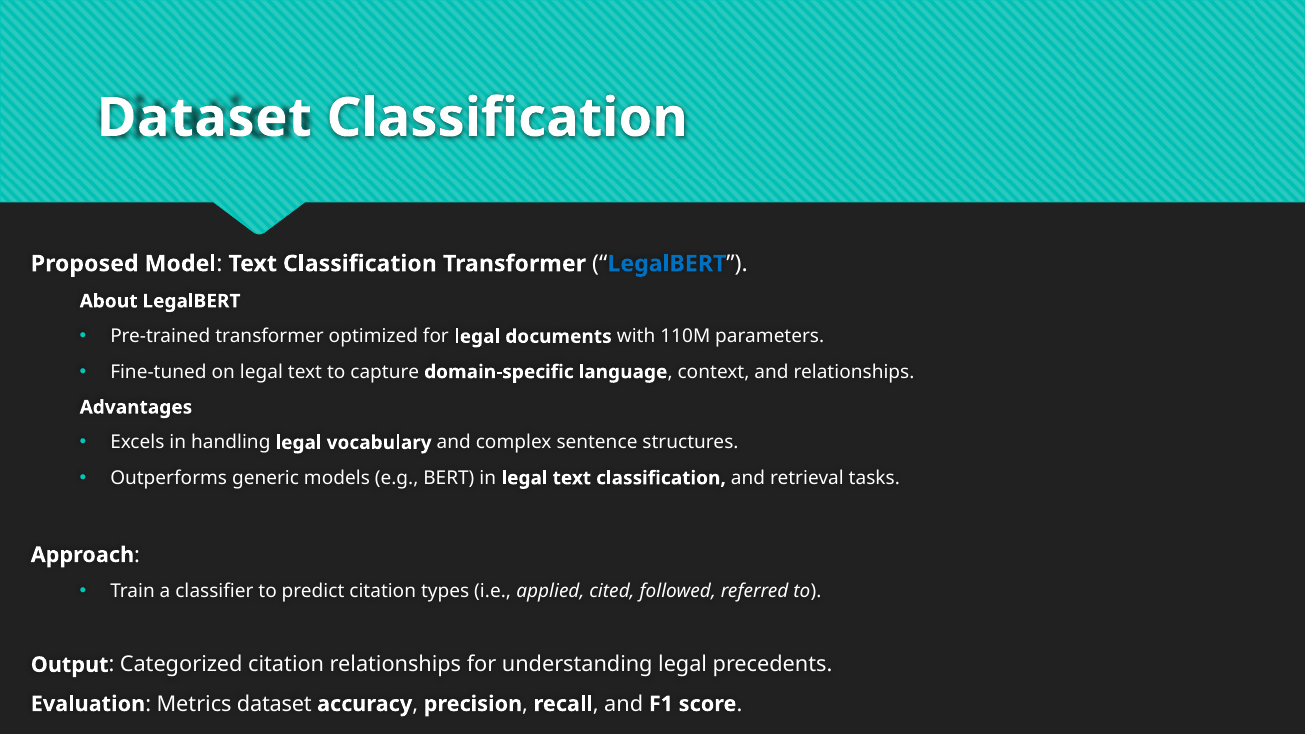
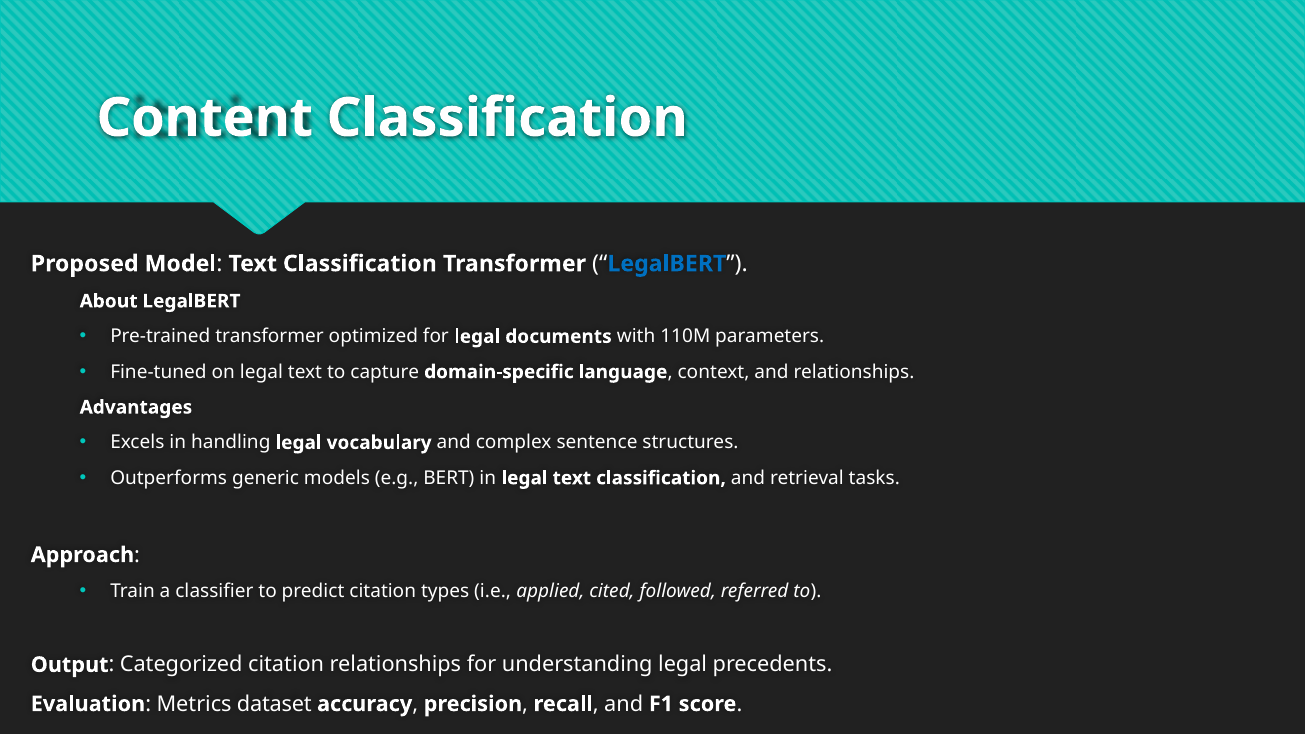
Dataset: Dataset -> Content (205, 118)
